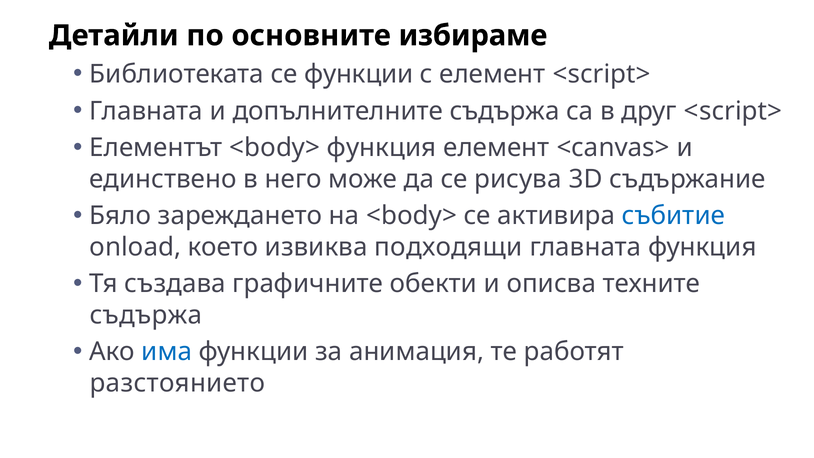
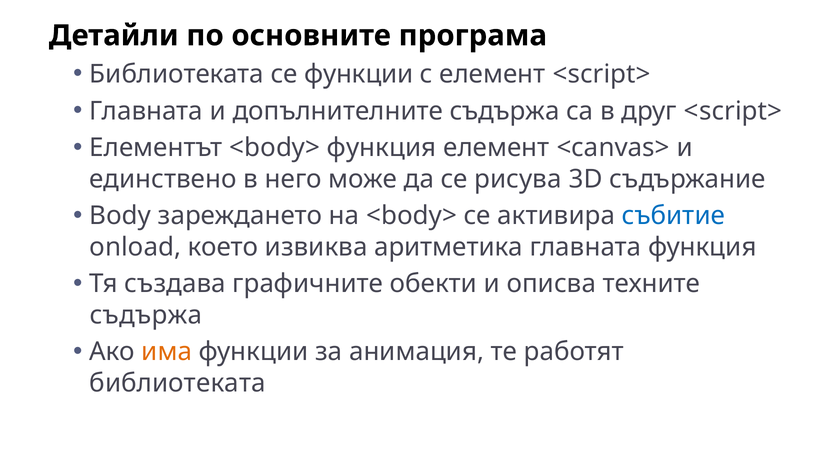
избираме: избираме -> програма (473, 36)
Бяло: Бяло -> Body (120, 216)
подходящи: подходящи -> аритметика (449, 247)
има colour: blue -> orange (167, 352)
разстоянието: разстоянието -> библиотеката (178, 383)
